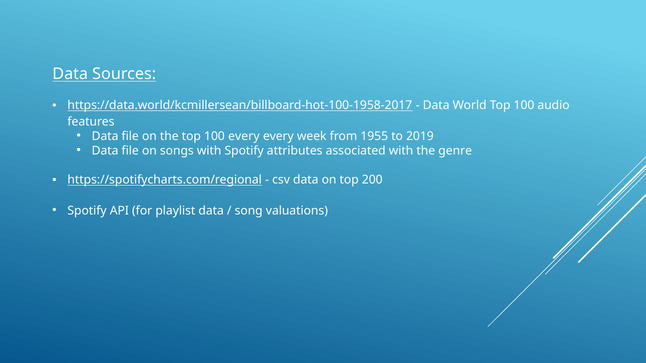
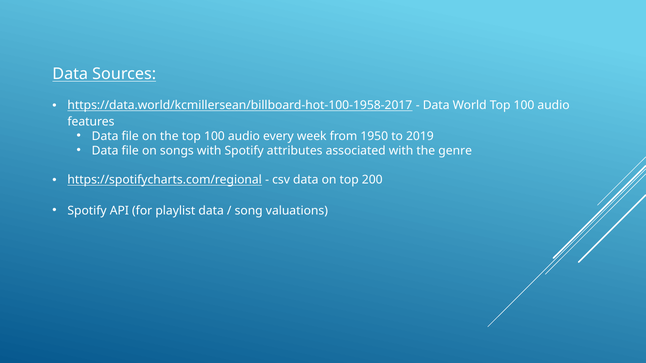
the top 100 every: every -> audio (244, 136)
1955: 1955 -> 1950 (374, 136)
